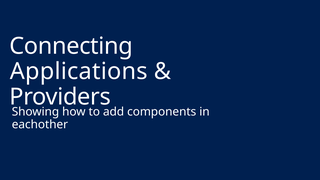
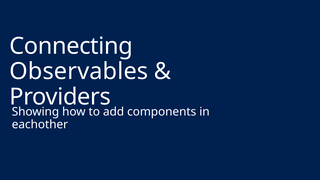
Applications: Applications -> Observables (79, 71)
